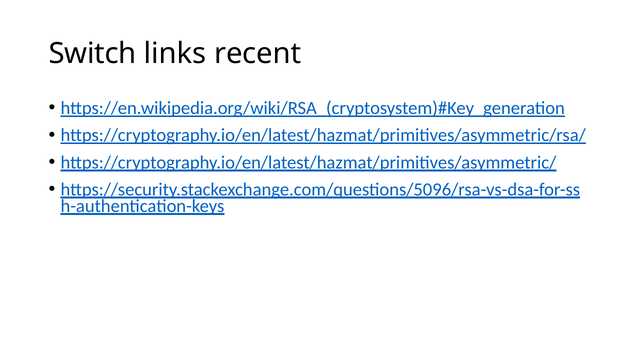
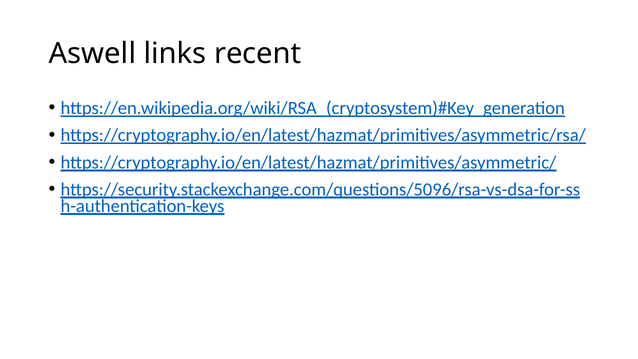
Switch: Switch -> Aswell (92, 54)
